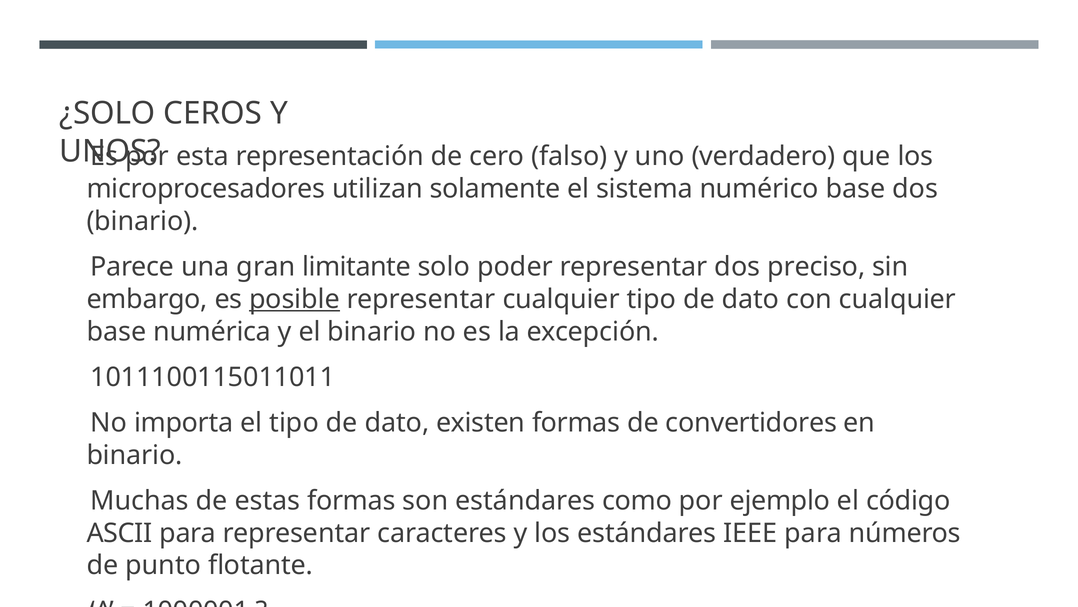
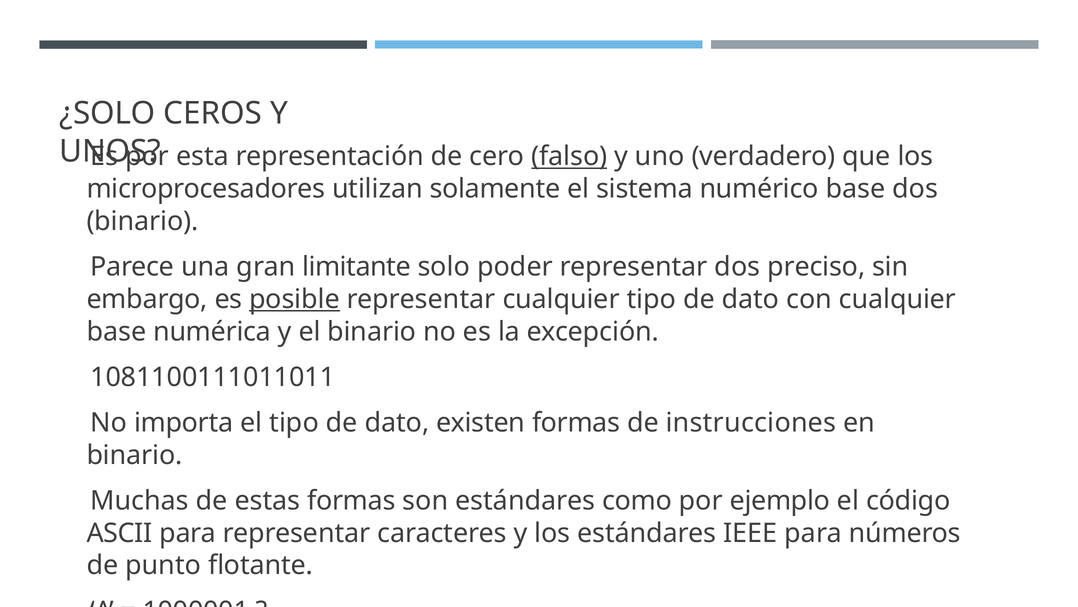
falso underline: none -> present (569, 156)
1011100115011011: 1011100115011011 -> 1081100111011011 (213, 377)
convertidores: convertidores -> instrucciones (751, 422)
